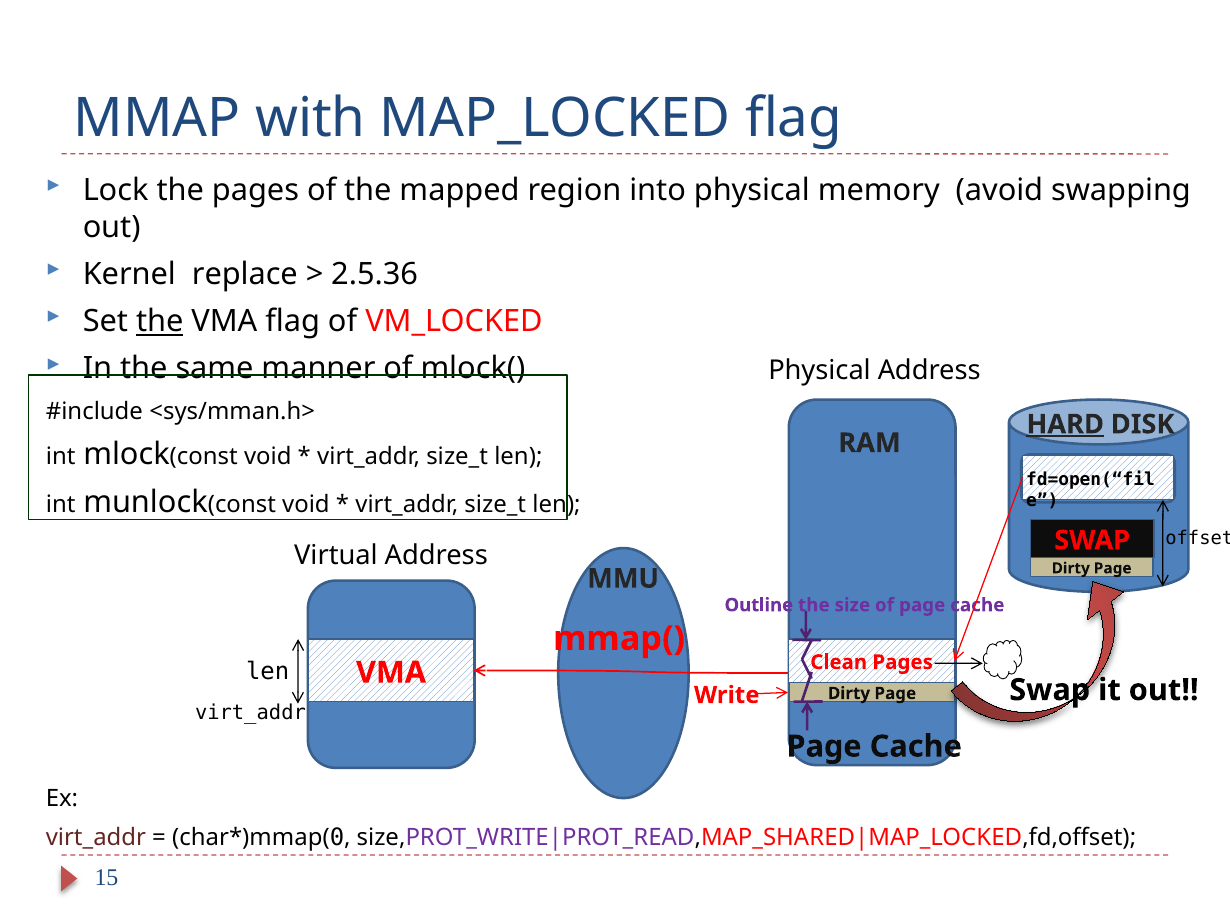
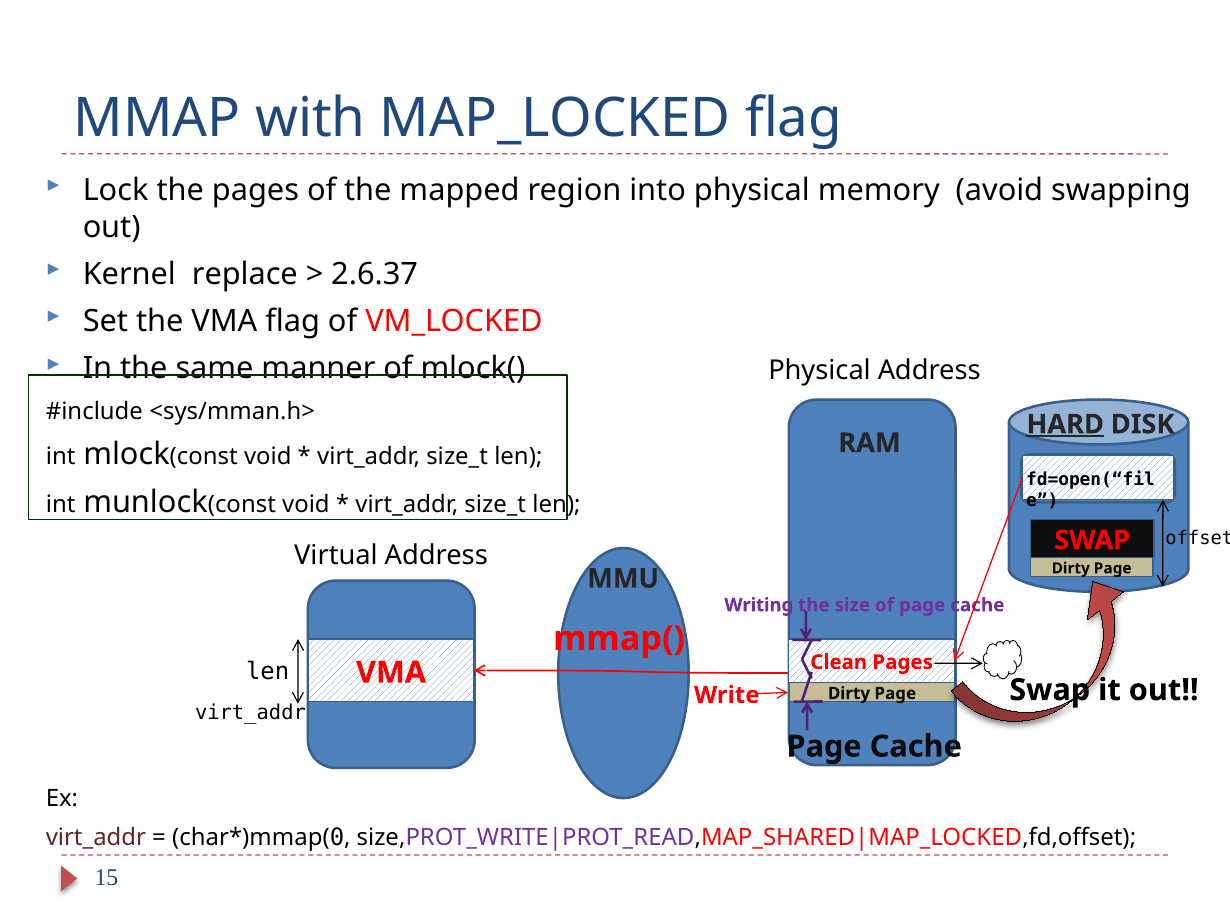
2.5.36: 2.5.36 -> 2.6.37 (375, 274)
the underline: present -> none (160, 321)
Outline: Outline -> Writing (759, 605)
